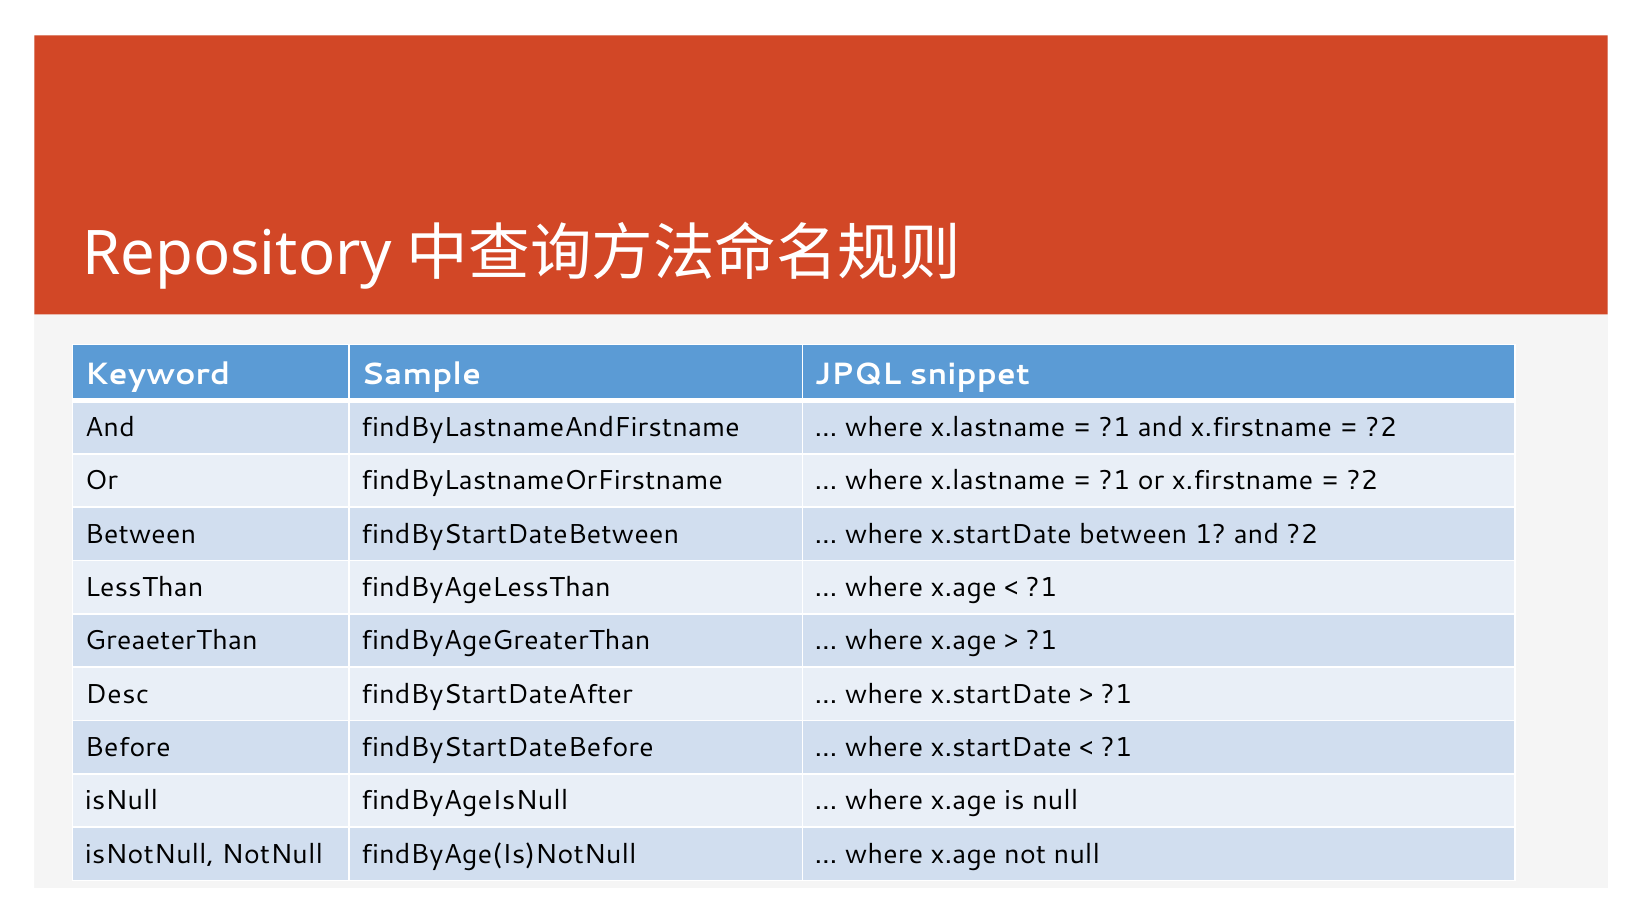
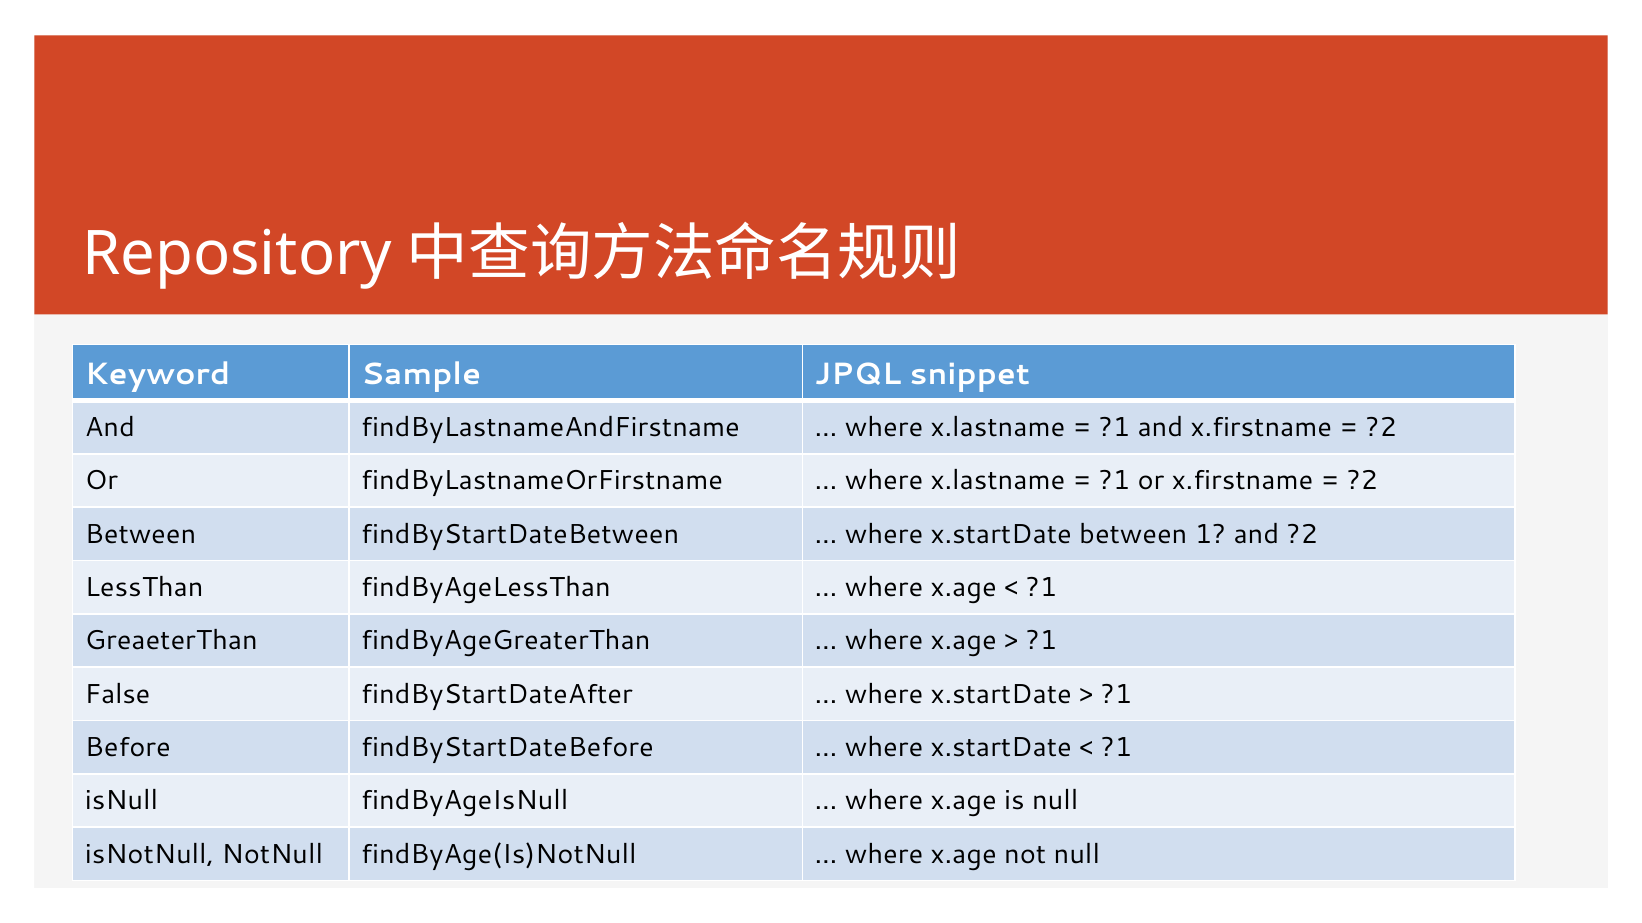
Desc: Desc -> False (118, 695)
